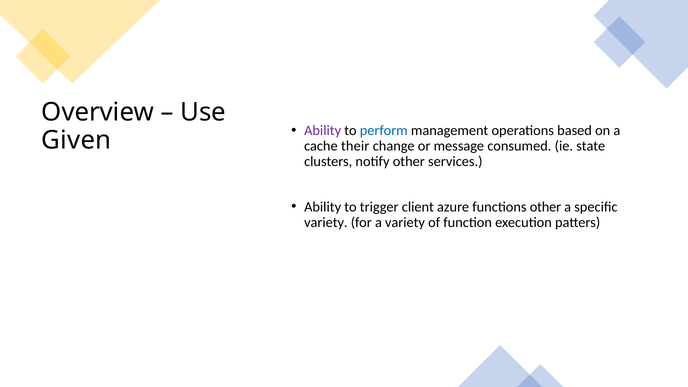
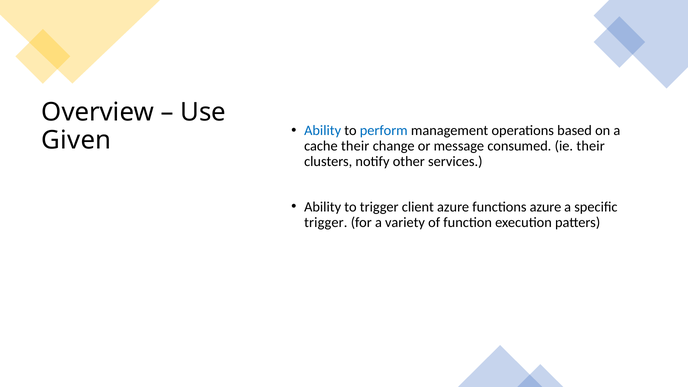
Ability colour: purple -> blue (323, 130)
ie state: state -> their (591, 146)
functions other: other -> azure (545, 207)
variety: variety -> trigger (326, 222)
